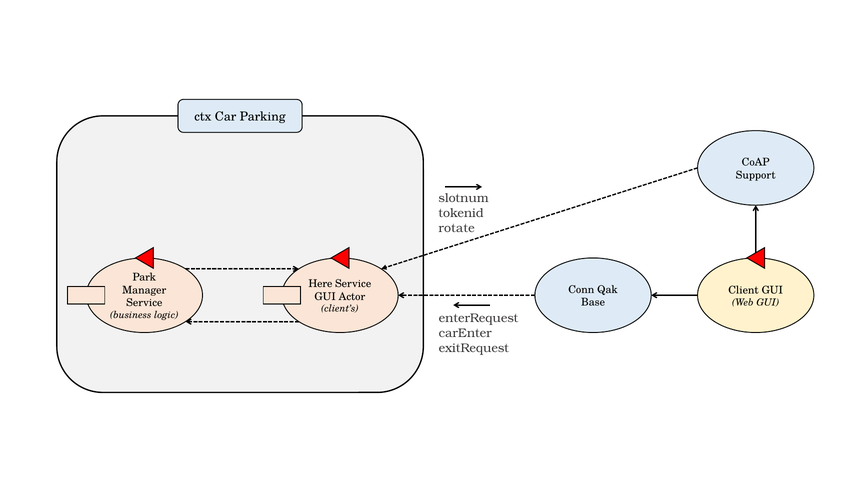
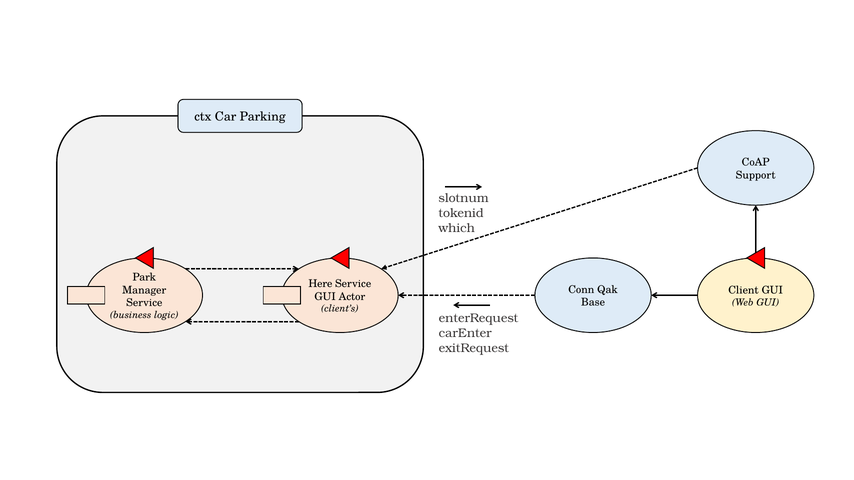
rotate: rotate -> which (457, 228)
